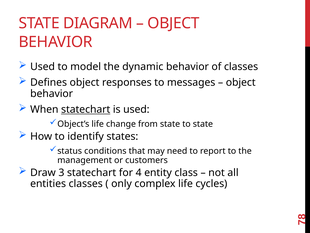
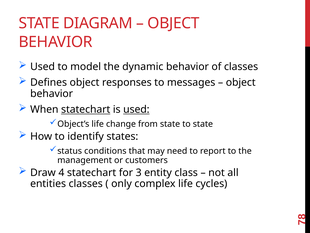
used underline: none -> present (136, 109)
3: 3 -> 4 (61, 172)
4: 4 -> 3 (139, 172)
